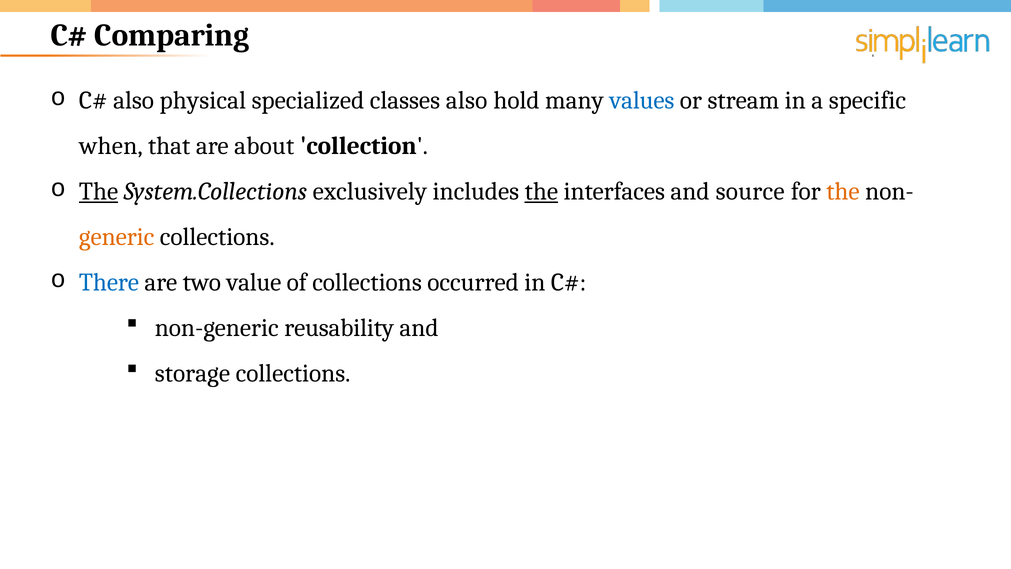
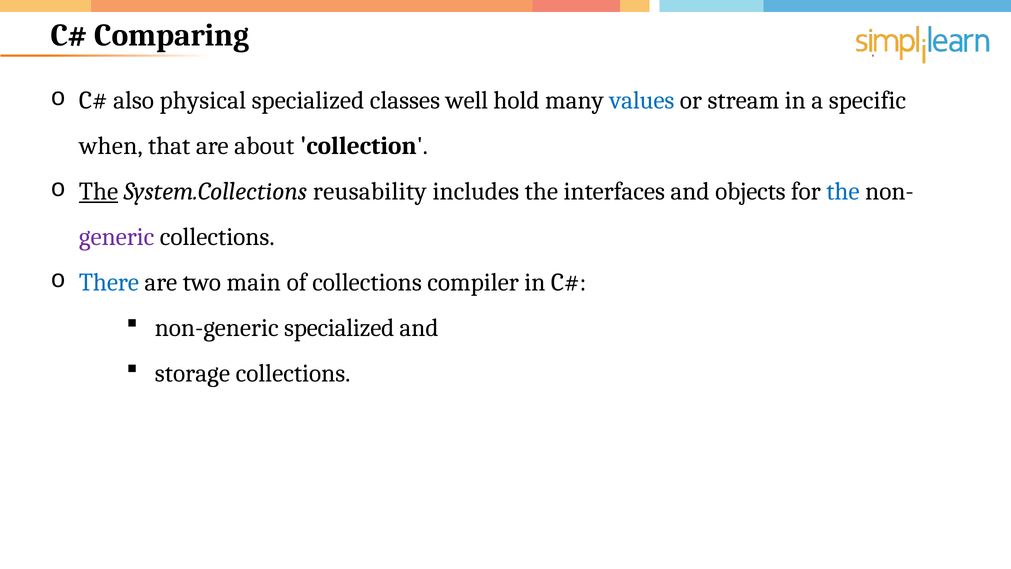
classes also: also -> well (467, 100)
exclusively: exclusively -> reusability (370, 191)
the underline: present -> none (541, 191)
source: source -> objects (750, 191)
the colour: orange -> blue (843, 191)
generic colour: orange -> purple (117, 237)
value: value -> main (254, 282)
occurred: occurred -> compiler (473, 282)
non-generic reusability: reusability -> specialized (339, 328)
